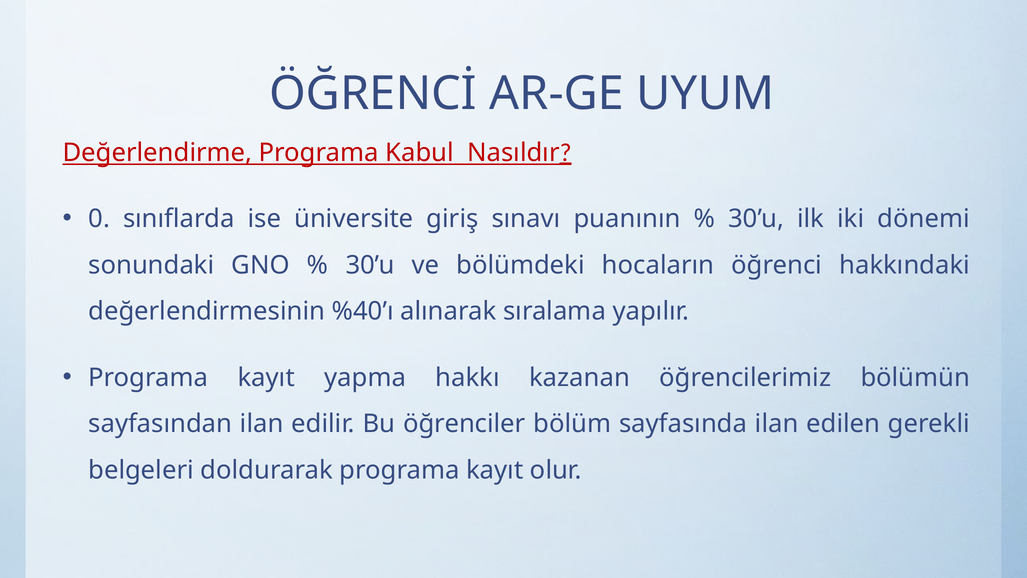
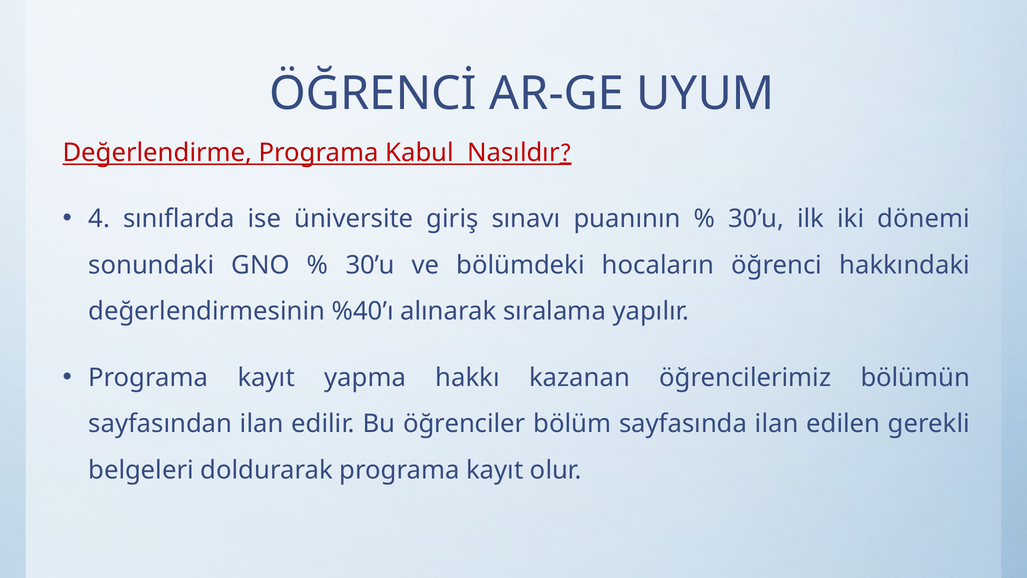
0: 0 -> 4 (99, 219)
